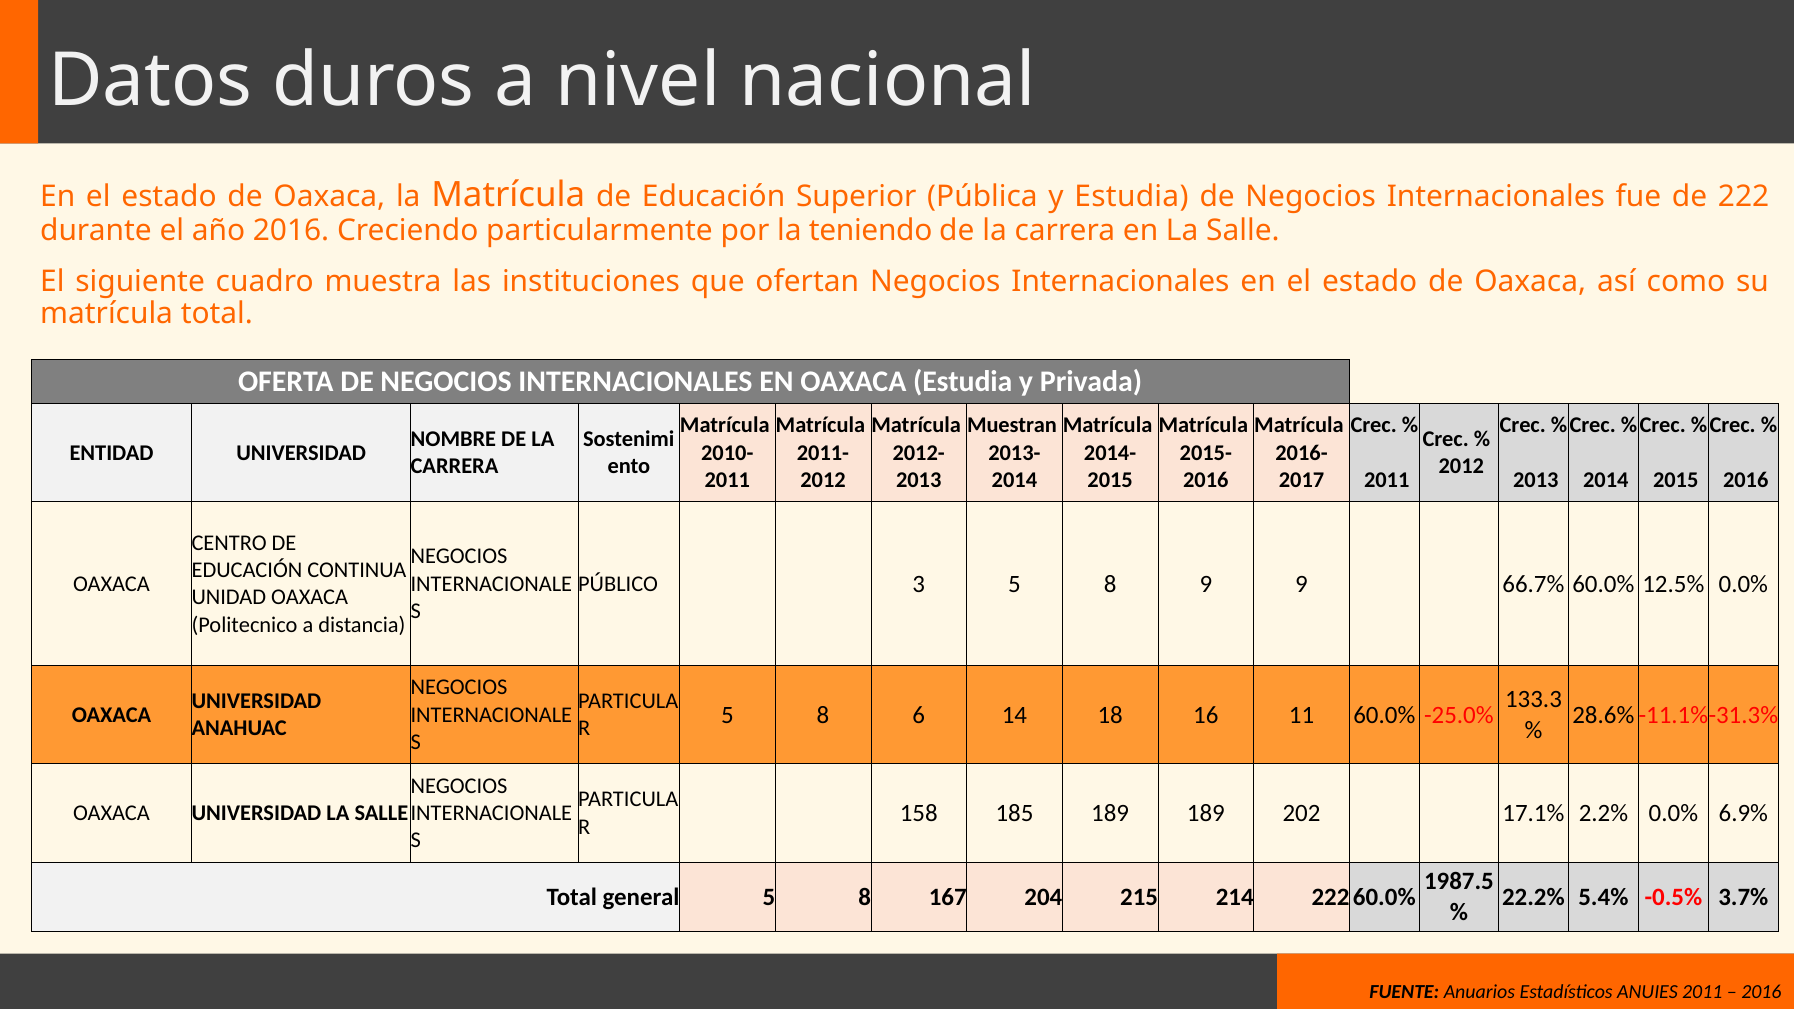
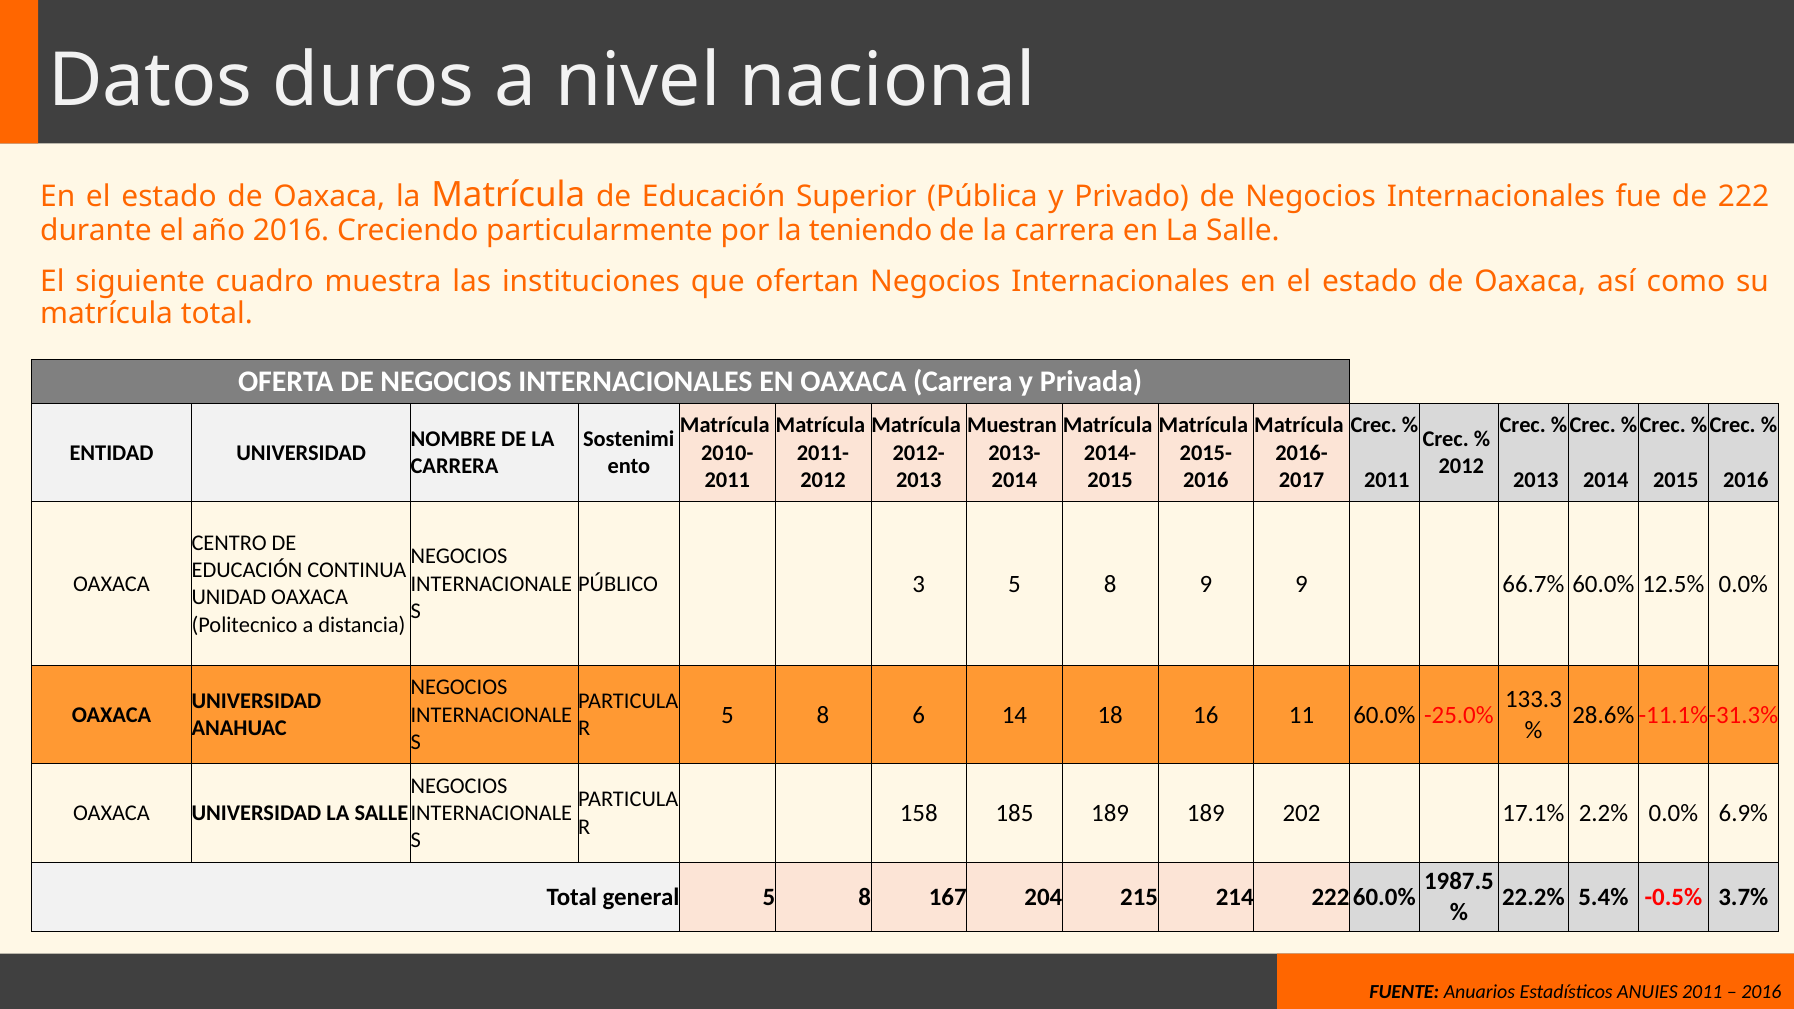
y Estudia: Estudia -> Privado (1132, 197)
OAXACA Estudia: Estudia -> Carrera (963, 382)
